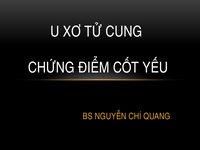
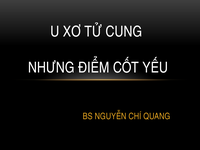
CHỨNG: CHỨNG -> NHƯNG (51, 68)
